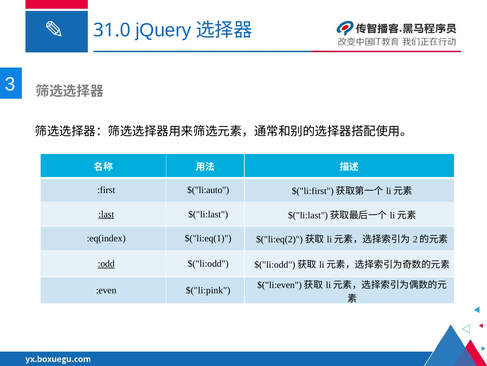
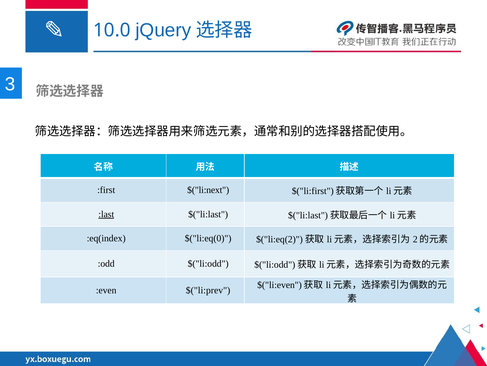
31.0: 31.0 -> 10.0 (112, 30)
$("li:auto: $("li:auto -> $("li:next (208, 190)
$("li:eq(1: $("li:eq(1 -> $("li:eq(0 (208, 238)
:odd underline: present -> none (106, 263)
$("li:pink: $("li:pink -> $("li:prev (208, 290)
